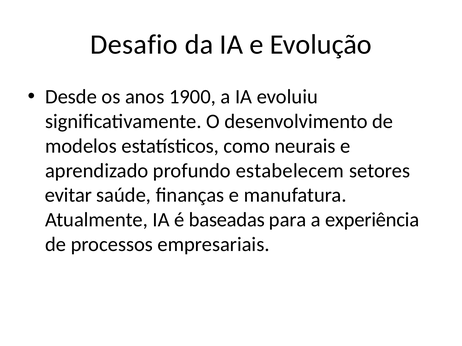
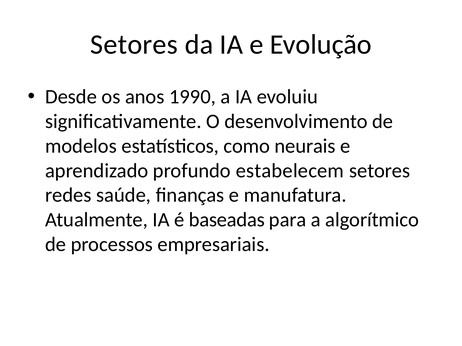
Desafio: Desafio -> Setores (134, 45)
1900: 1900 -> 1990 (193, 97)
evitar: evitar -> redes (68, 196)
experiência: experiência -> algorítmico (372, 220)
